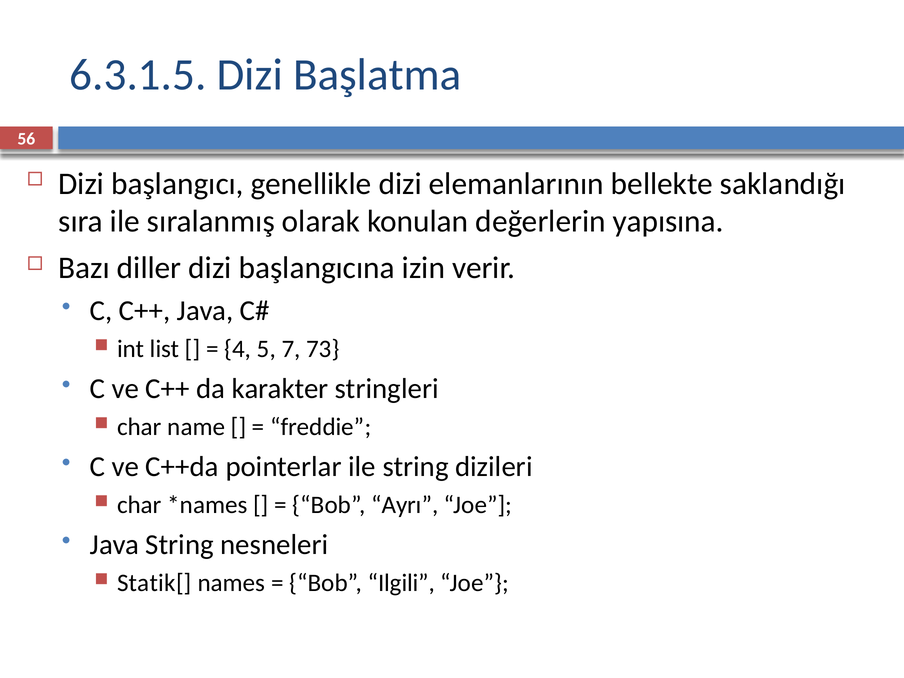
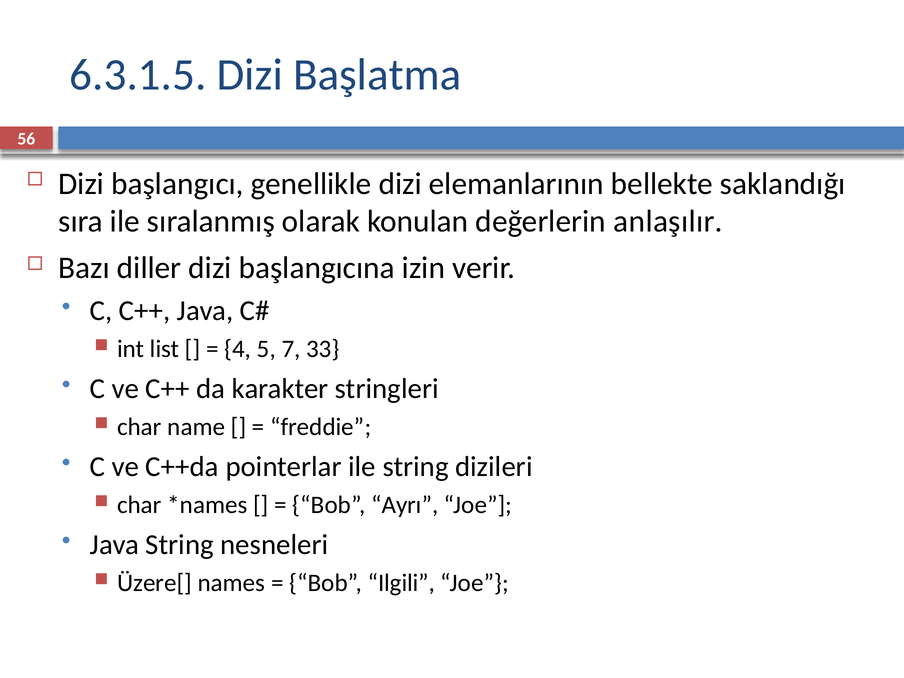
yapısına: yapısına -> anlaşılır (668, 221)
73: 73 -> 33 (323, 349)
Statik[: Statik[ -> Üzere[ (154, 583)
